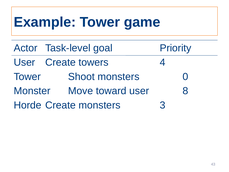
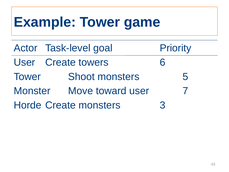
4: 4 -> 6 (163, 62)
0: 0 -> 5 (185, 77)
8: 8 -> 7 (185, 91)
